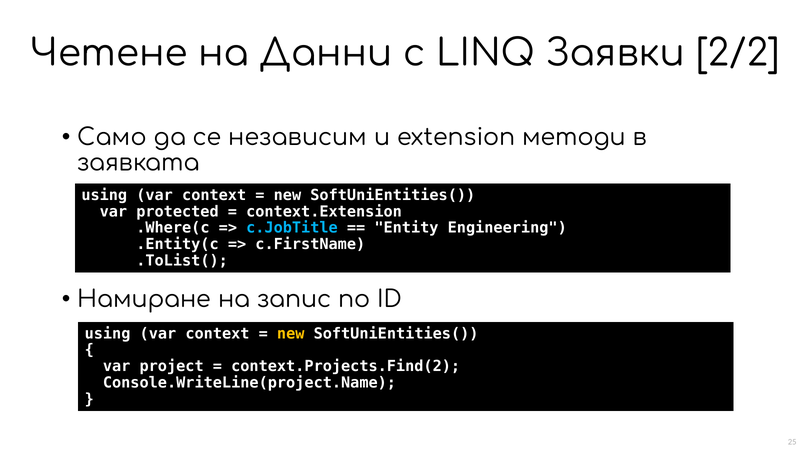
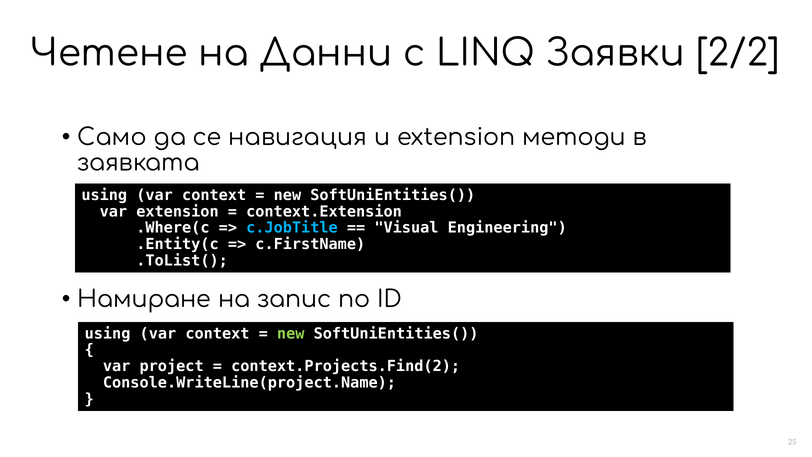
независим: независим -> навигация (298, 137)
var protected: protected -> extension (177, 211)
Entity: Entity -> Visual (406, 228)
new colour: yellow -> light green (291, 333)
